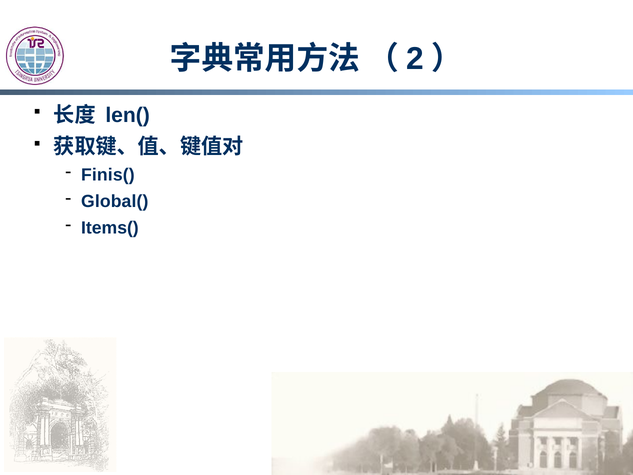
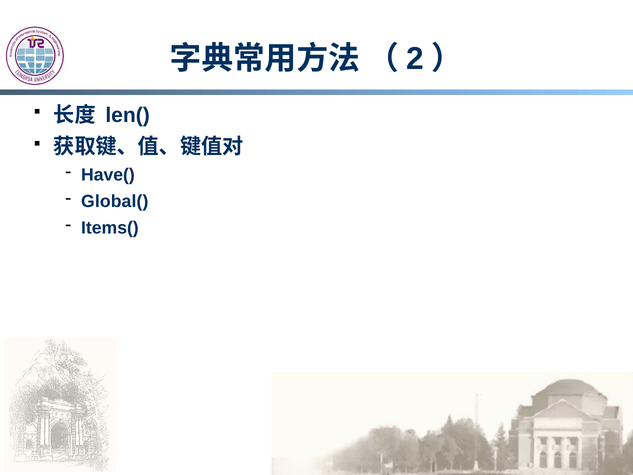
Finis(: Finis( -> Have( (108, 175)
